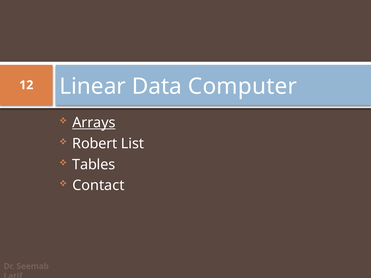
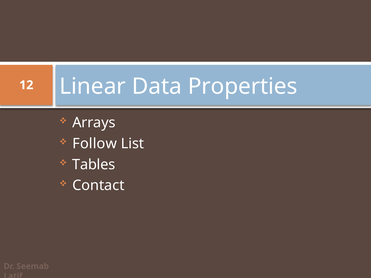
Computer: Computer -> Properties (243, 87)
Arrays underline: present -> none (94, 123)
Robert: Robert -> Follow (95, 144)
